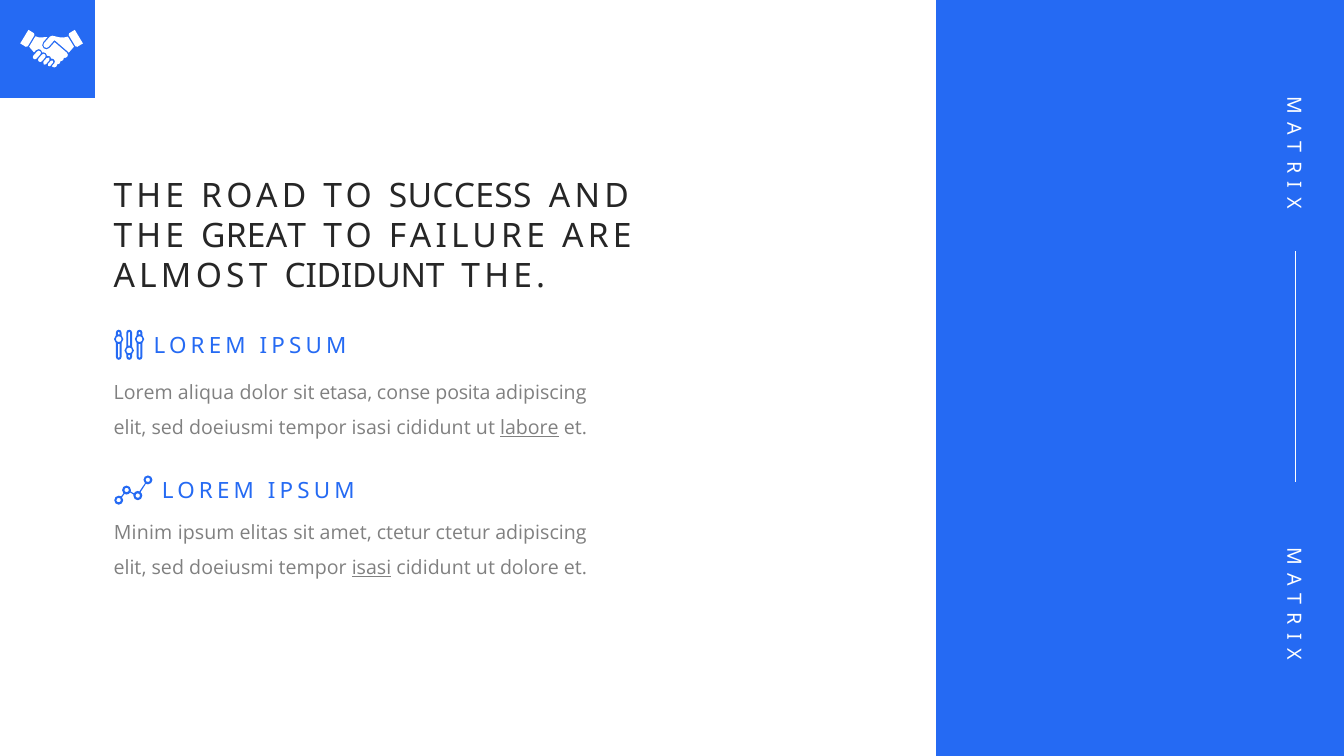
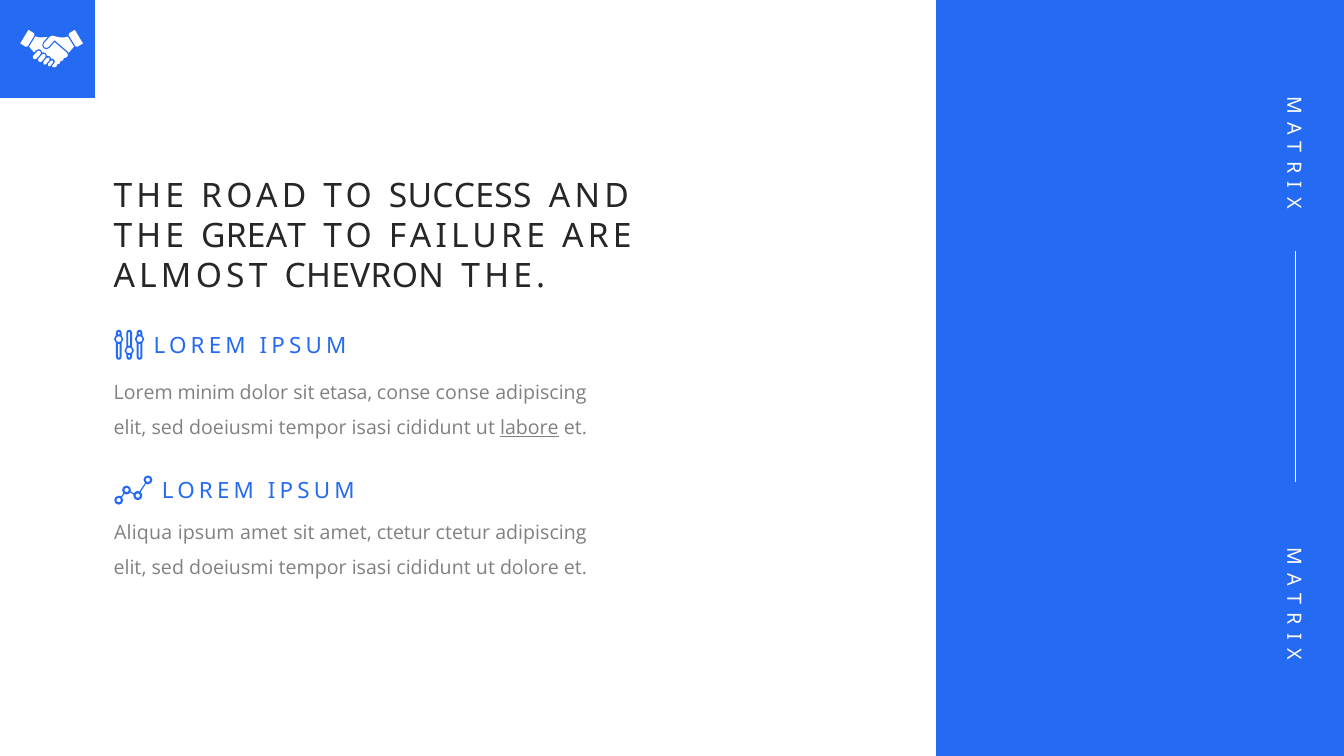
ALMOST CIDIDUNT: CIDIDUNT -> CHEVRON (364, 277)
aliqua: aliqua -> minim (206, 393)
conse posita: posita -> conse (463, 393)
Minim: Minim -> Aliqua (143, 533)
ipsum elitas: elitas -> amet (264, 533)
isasi underline: present -> none (372, 568)
